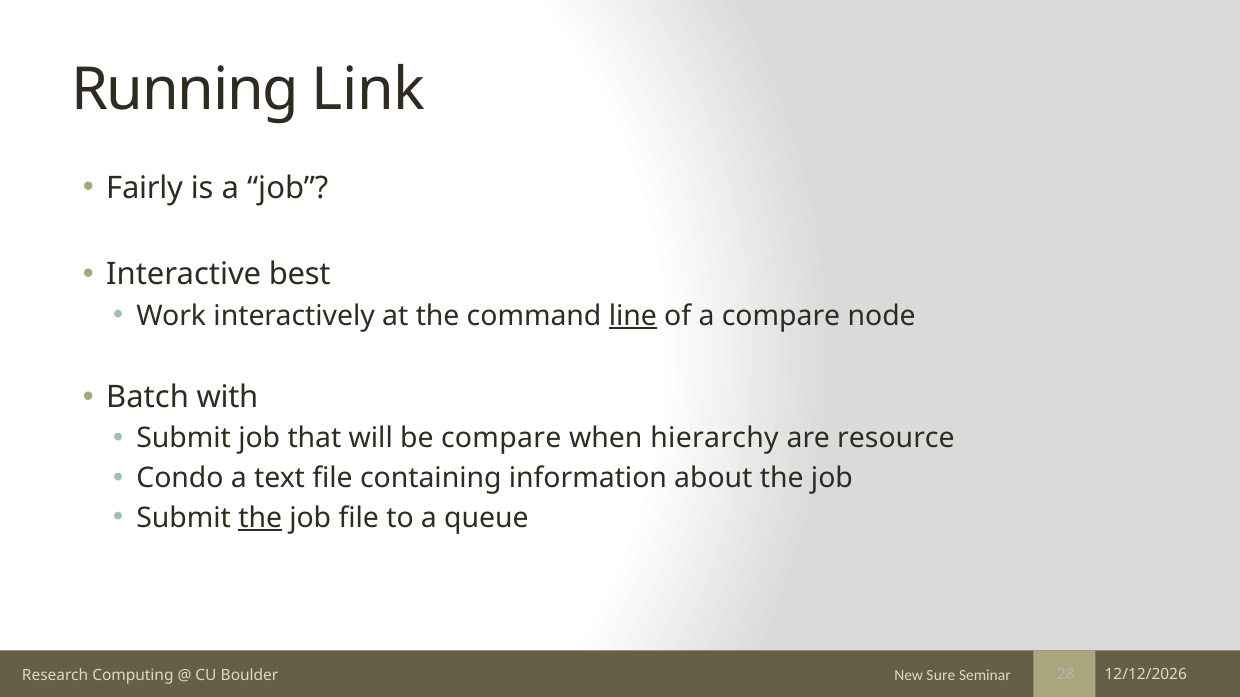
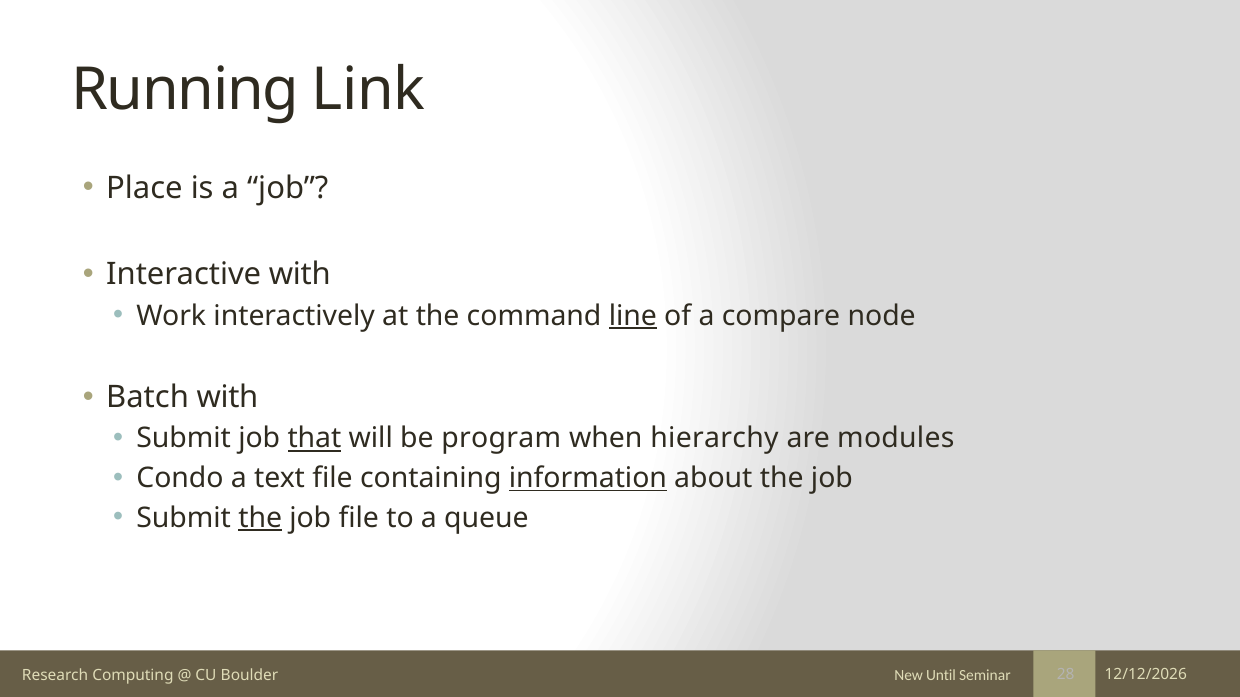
Fairly: Fairly -> Place (144, 188)
Interactive best: best -> with (300, 275)
that underline: none -> present (314, 439)
be compare: compare -> program (501, 439)
resource: resource -> modules (896, 439)
information underline: none -> present (588, 479)
Sure: Sure -> Until (941, 676)
